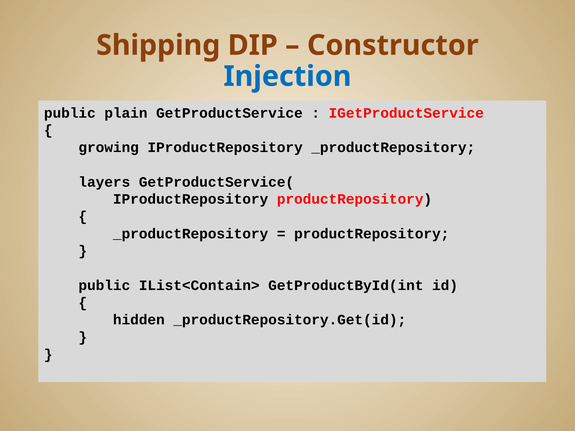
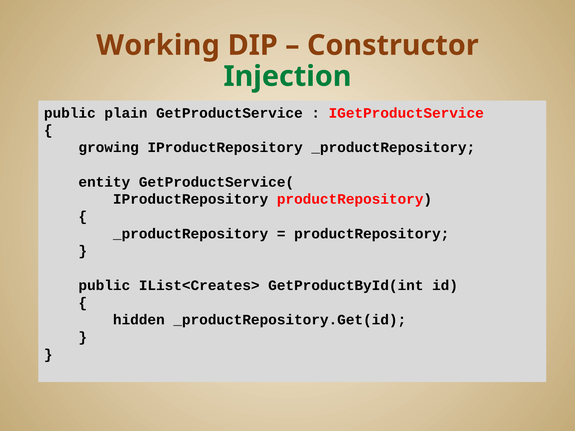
Shipping: Shipping -> Working (158, 45)
Injection colour: blue -> green (287, 76)
layers: layers -> entity (104, 182)
IList<Contain>: IList<Contain> -> IList<Creates> (199, 286)
